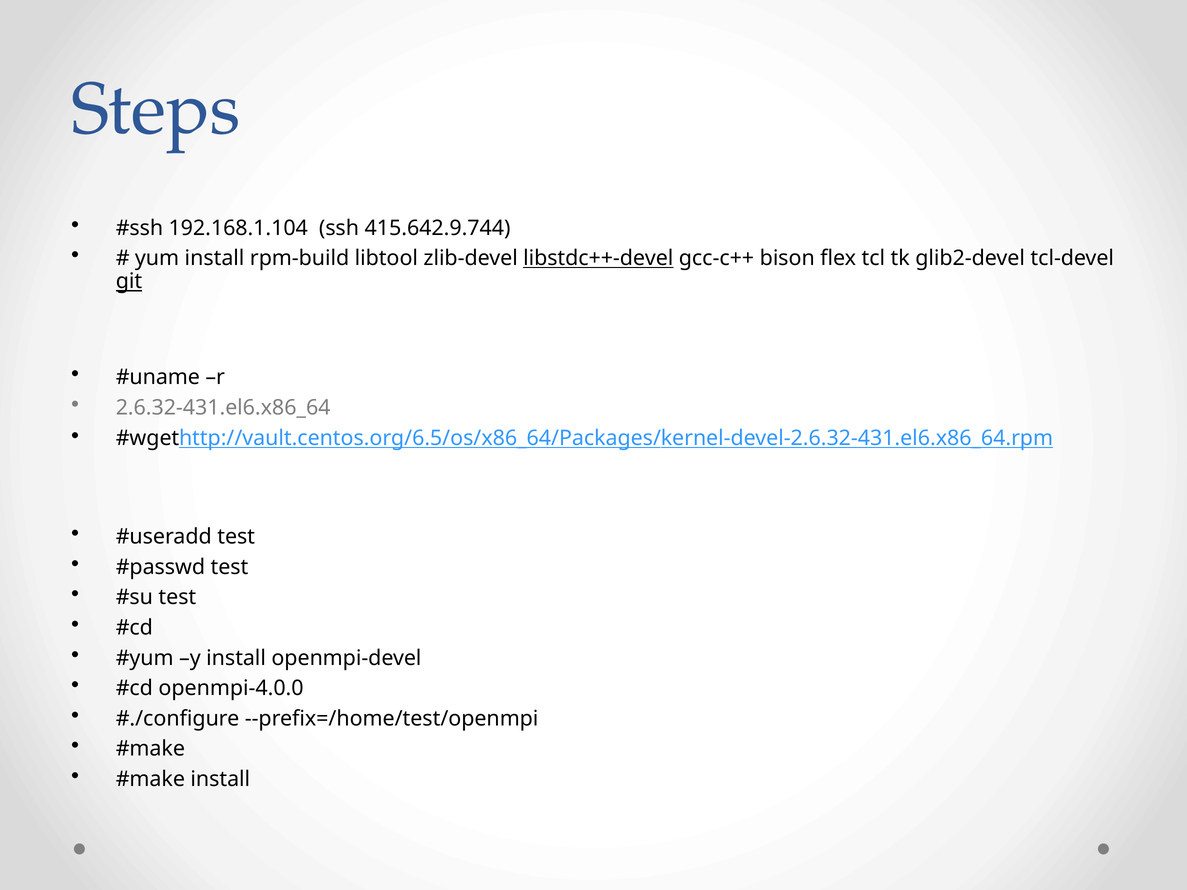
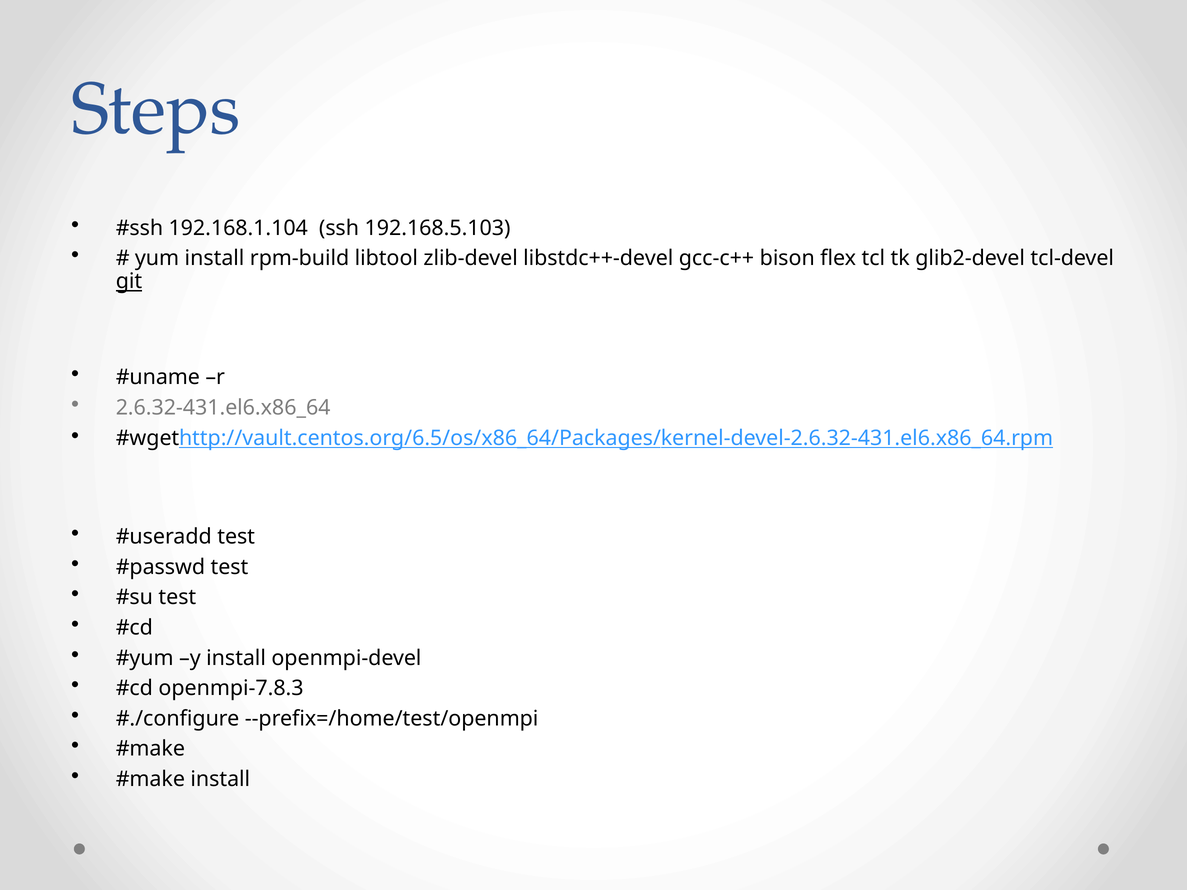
415.642.9.744: 415.642.9.744 -> 192.168.5.103 (438, 228)
libstdc++-devel underline: present -> none (598, 258)
openmpi-4.0.0: openmpi-4.0.0 -> openmpi-7.8.3 (231, 688)
